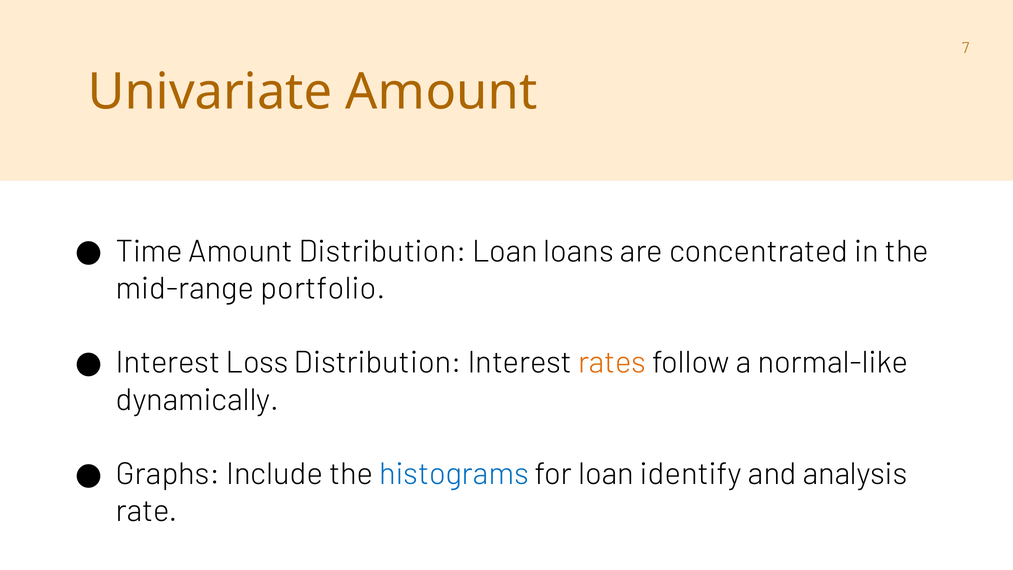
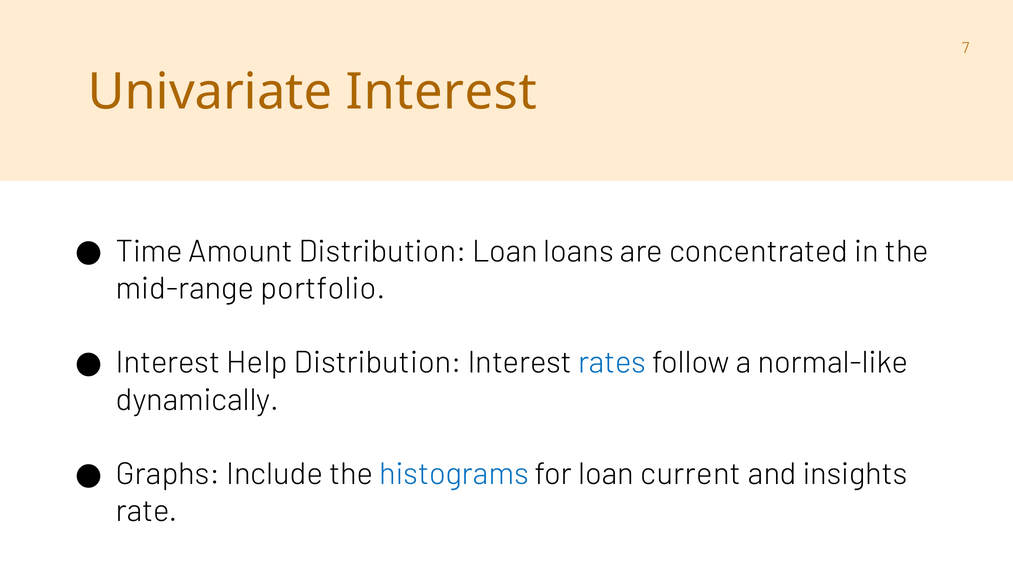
Univariate Amount: Amount -> Interest (441, 92)
Loss: Loss -> Help (257, 363)
rates colour: orange -> blue (612, 363)
identify: identify -> current (691, 474)
analysis: analysis -> insights (855, 474)
